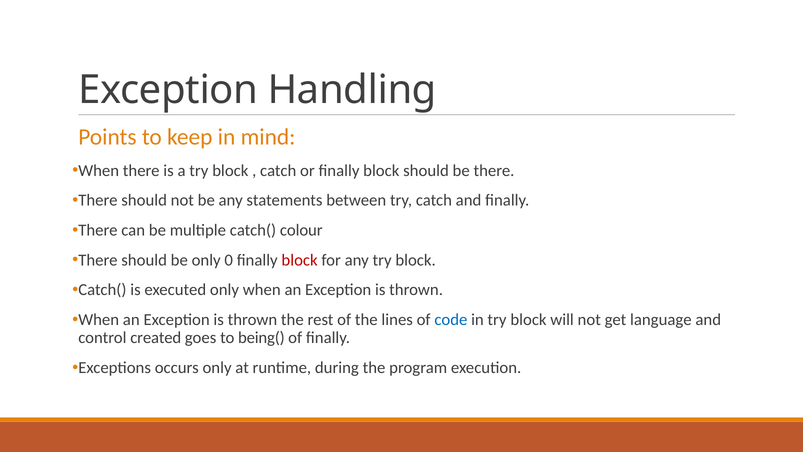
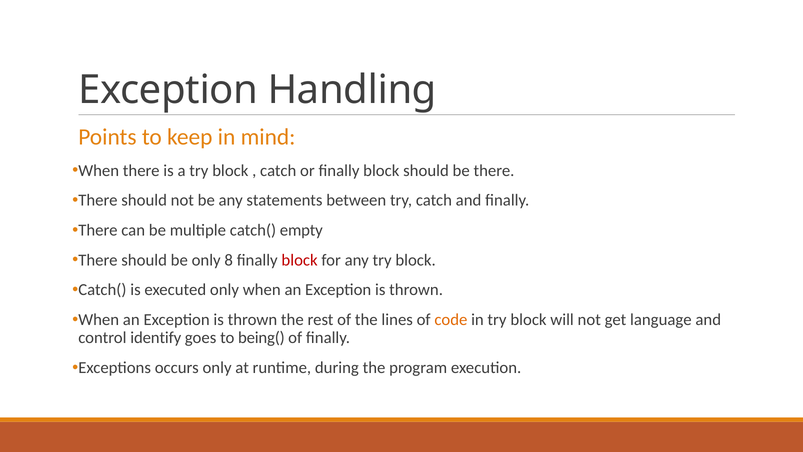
colour: colour -> empty (301, 230)
0: 0 -> 8 (229, 260)
code colour: blue -> orange (451, 320)
created: created -> identify (156, 338)
